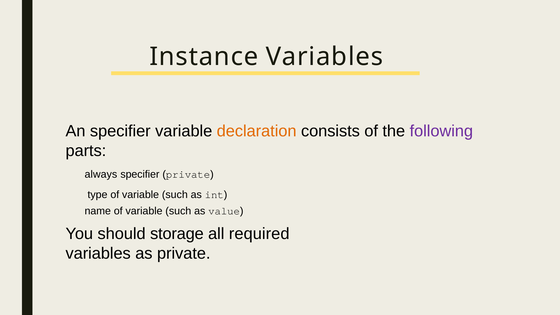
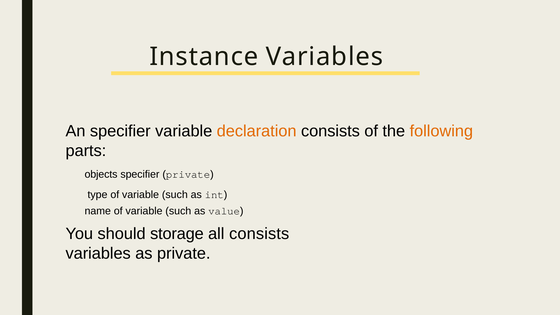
following colour: purple -> orange (441, 131)
always: always -> objects (101, 174)
all required: required -> consists (259, 234)
